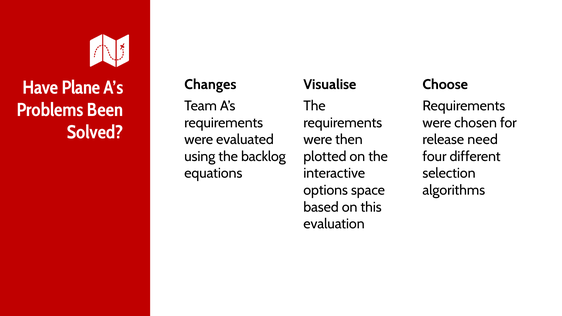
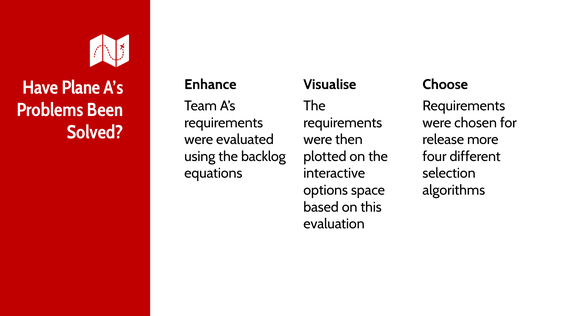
Changes: Changes -> Enhance (210, 84)
need: need -> more (483, 140)
